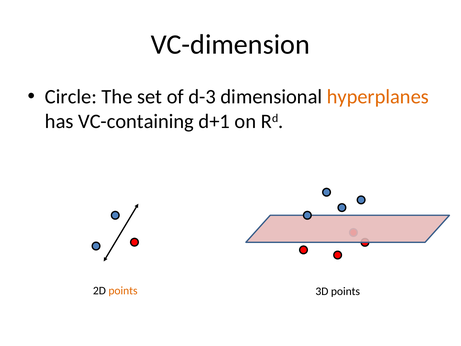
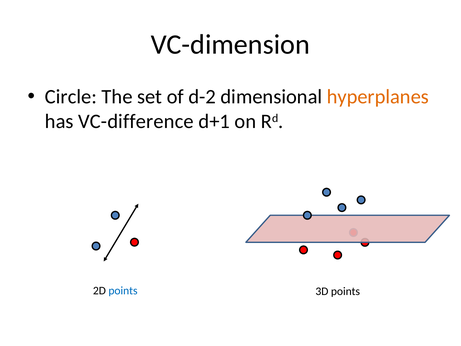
d-3: d-3 -> d-2 (202, 97)
VC-containing: VC-containing -> VC-difference (136, 121)
points colour: orange -> blue (123, 290)
